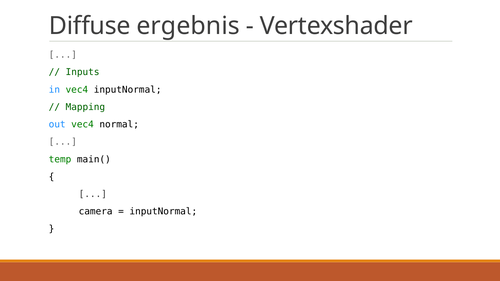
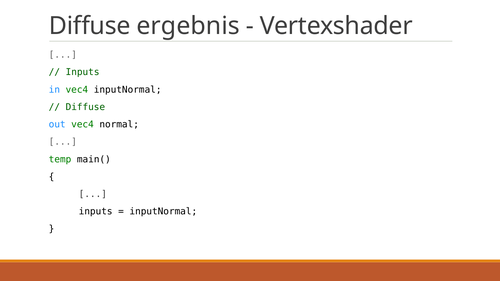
Mapping: Mapping -> Diffuse (85, 107)
camera: camera -> inputs (96, 212)
